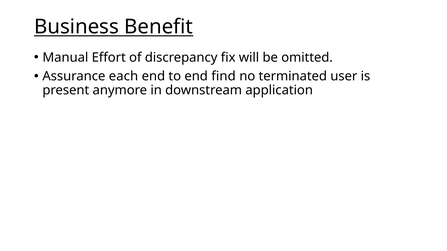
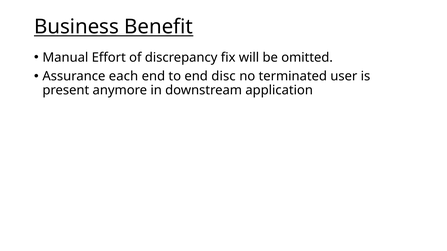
find: find -> disc (224, 76)
